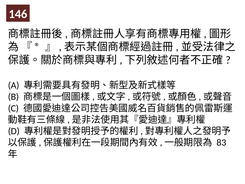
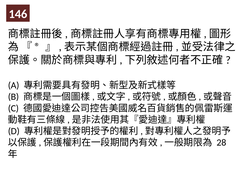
83: 83 -> 28 (221, 142)
